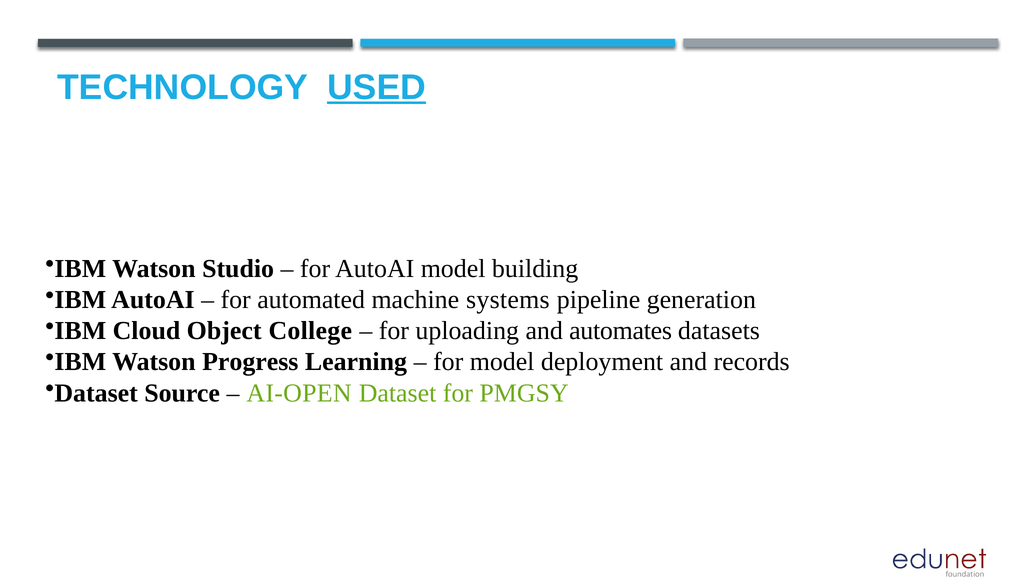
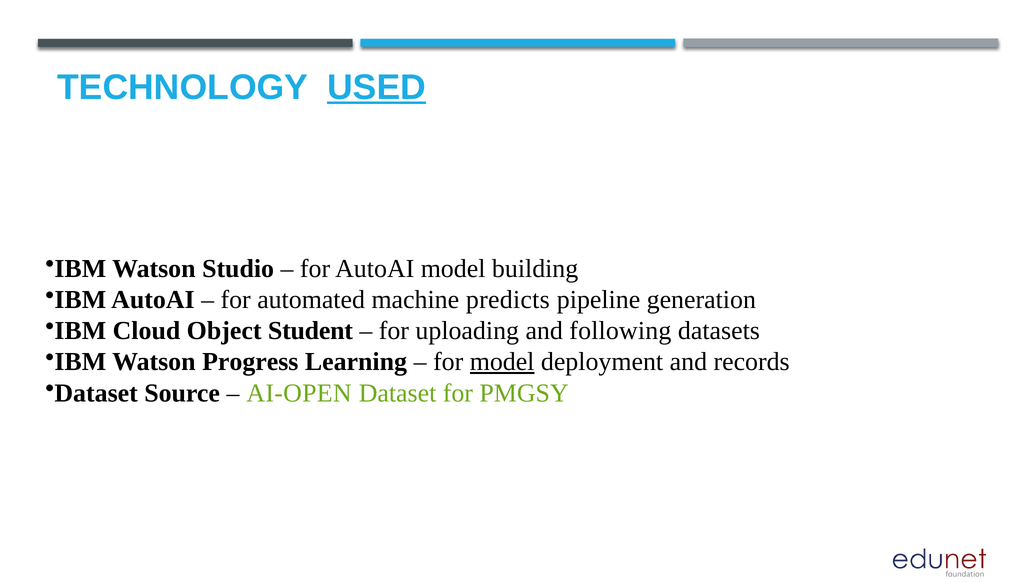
systems: systems -> predicts (508, 300)
College: College -> Student (310, 331)
automates: automates -> following (620, 331)
model underline: none -> present (502, 362)
